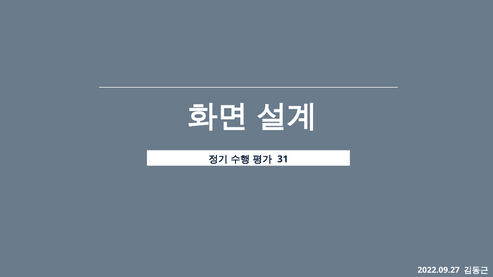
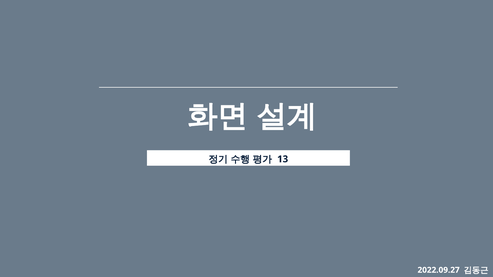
31: 31 -> 13 (283, 159)
